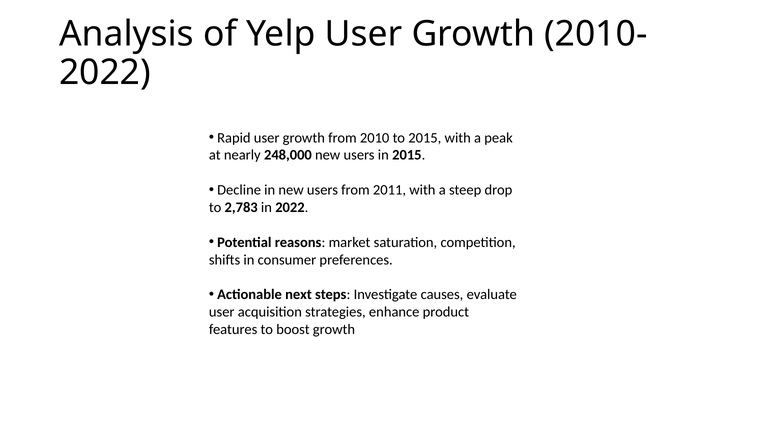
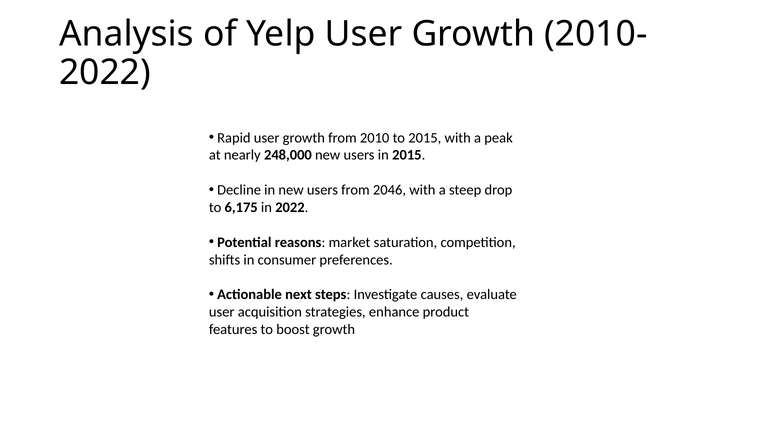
2011: 2011 -> 2046 (390, 190)
2,783: 2,783 -> 6,175 (241, 207)
